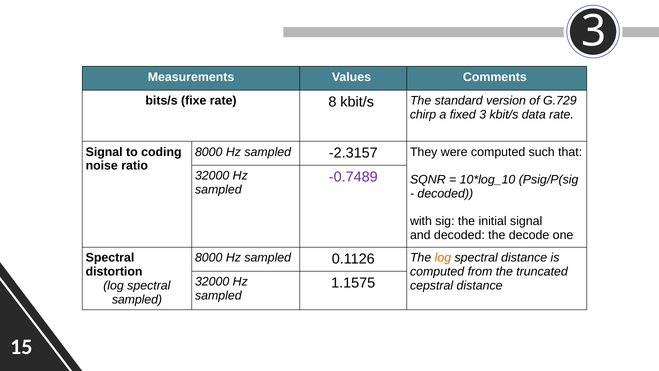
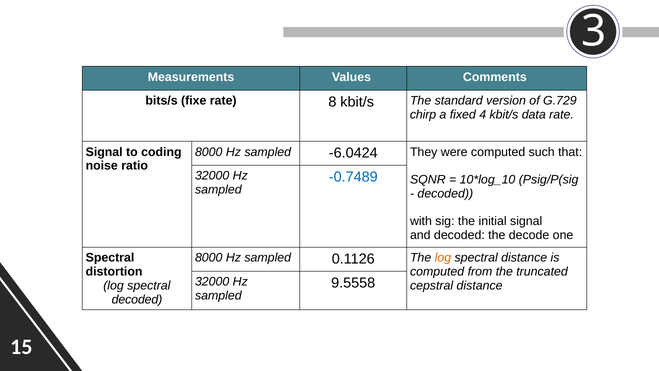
fixed 3: 3 -> 4 (483, 115)
-2.3157: -2.3157 -> -6.0424 (353, 153)
-0.7489 colour: purple -> blue (353, 177)
1.1575: 1.1575 -> 9.5558 (353, 283)
sampled: sampled -> decoded (137, 299)
